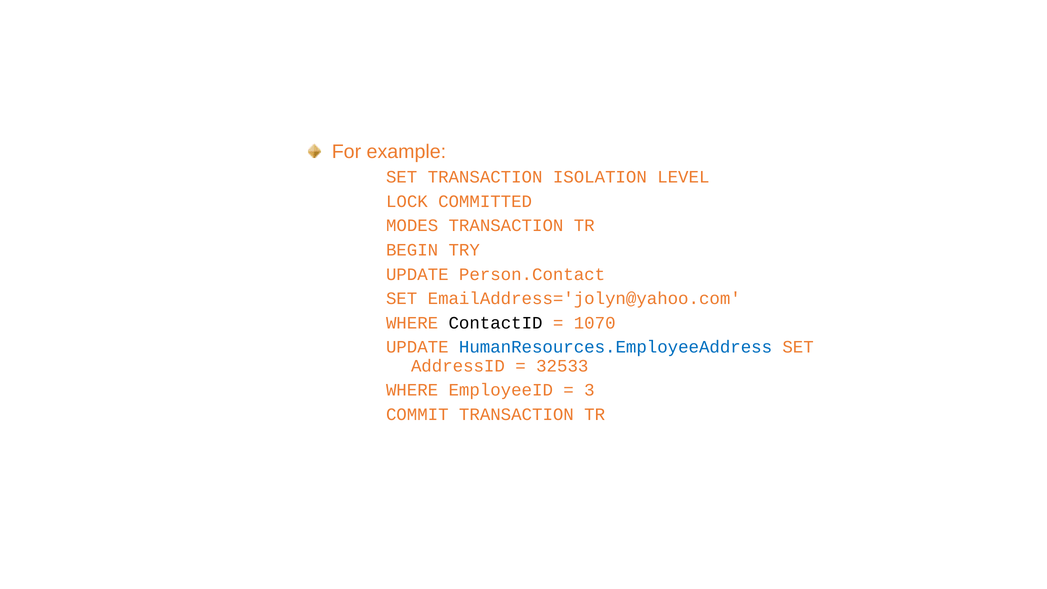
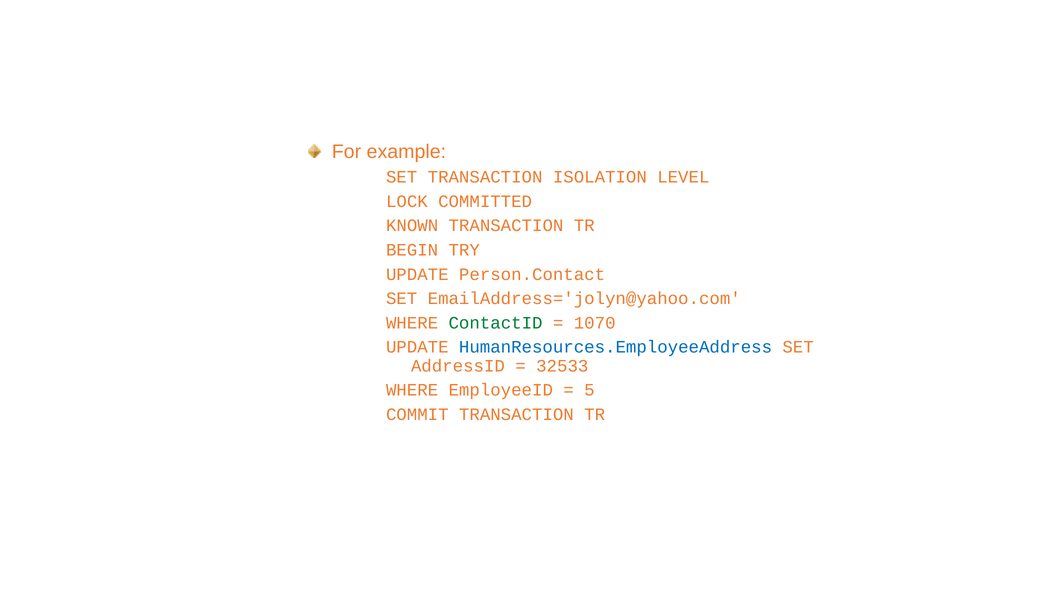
MODES: MODES -> KNOWN (412, 226)
ContactID colour: black -> green (496, 323)
3: 3 -> 5 (589, 390)
